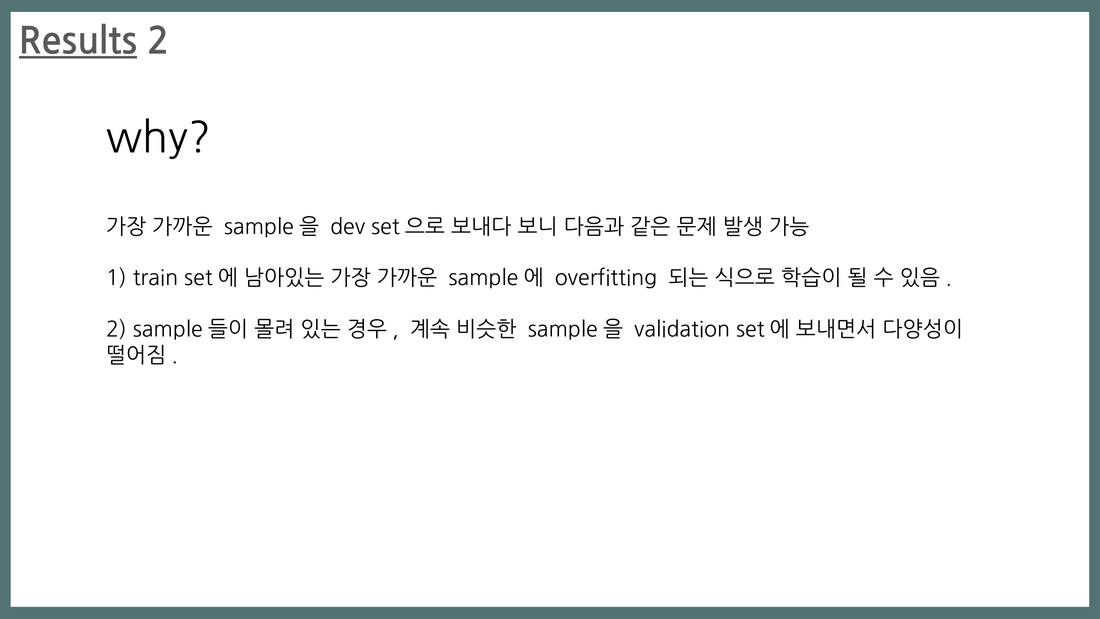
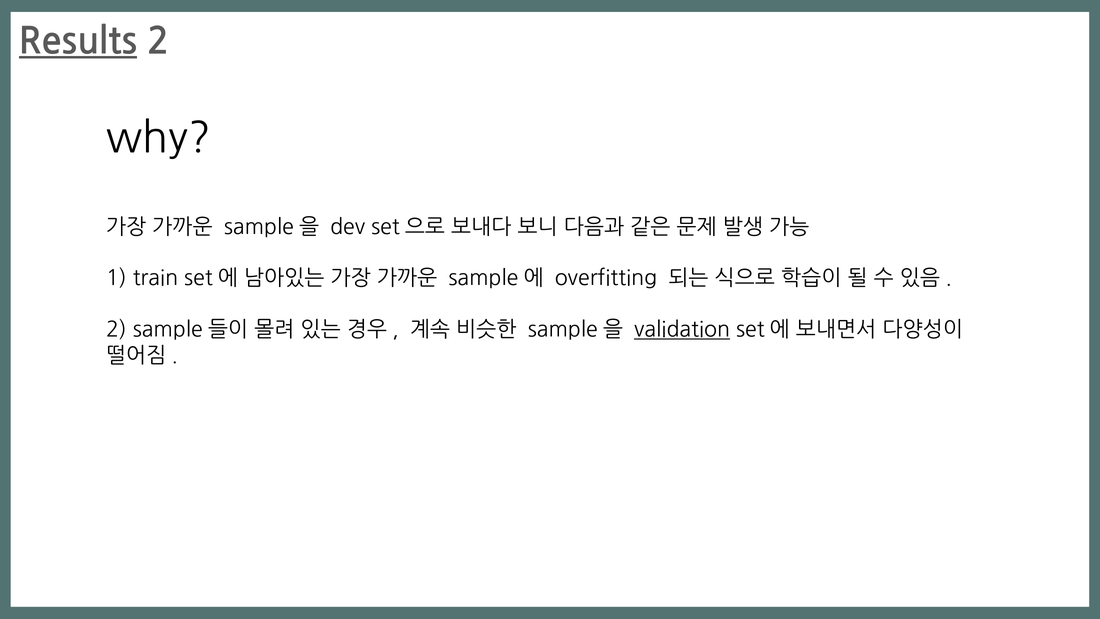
validation underline: none -> present (682, 330)
